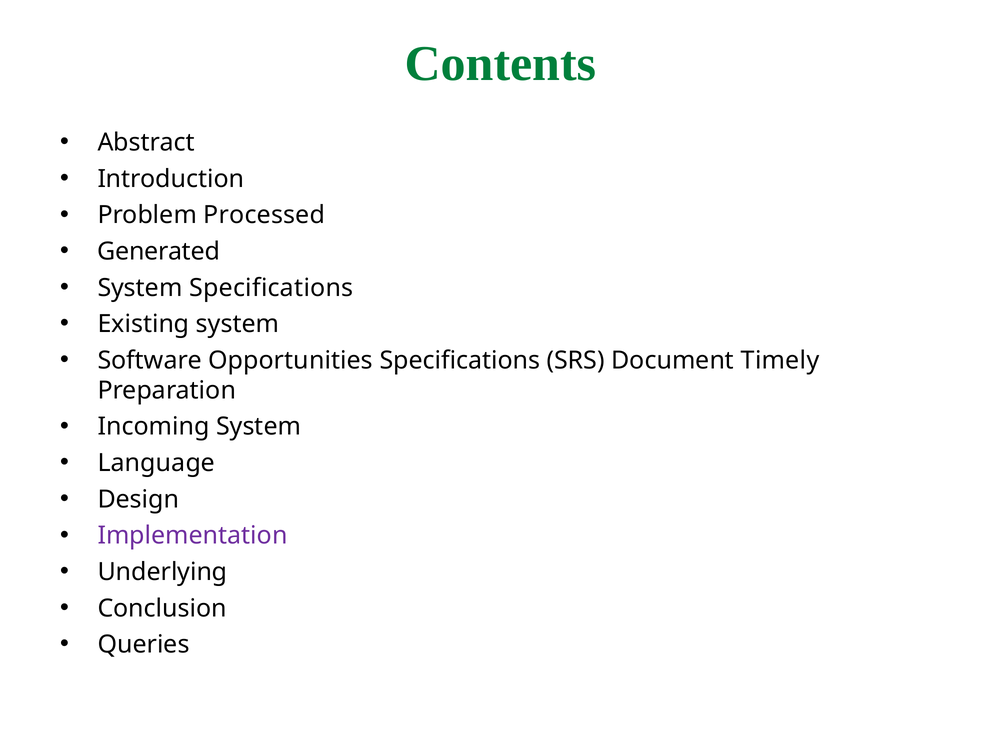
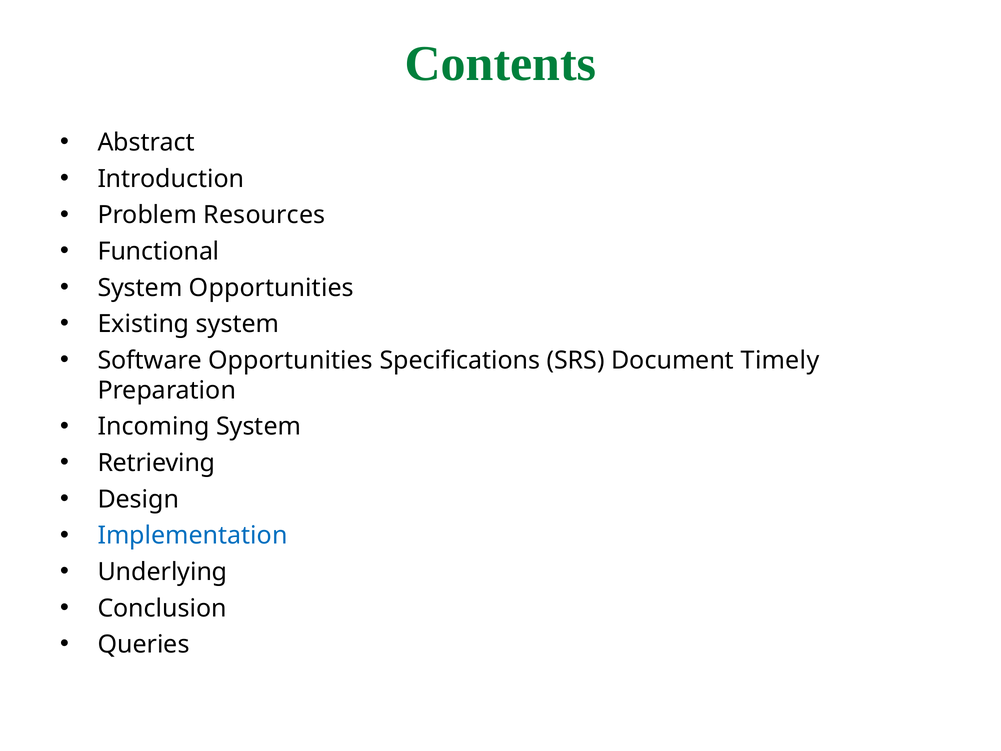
Processed: Processed -> Resources (264, 215)
Generated: Generated -> Functional (159, 251)
System Specifications: Specifications -> Opportunities (271, 288)
Language: Language -> Retrieving (156, 463)
Implementation colour: purple -> blue (193, 535)
